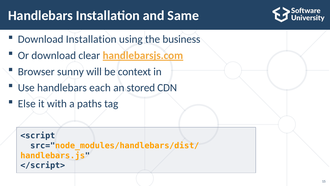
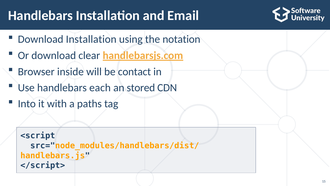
Same: Same -> Email (183, 16)
business: business -> notation (181, 39)
sunny: sunny -> inside (70, 71)
context: context -> contact (134, 71)
Else: Else -> Into (27, 104)
